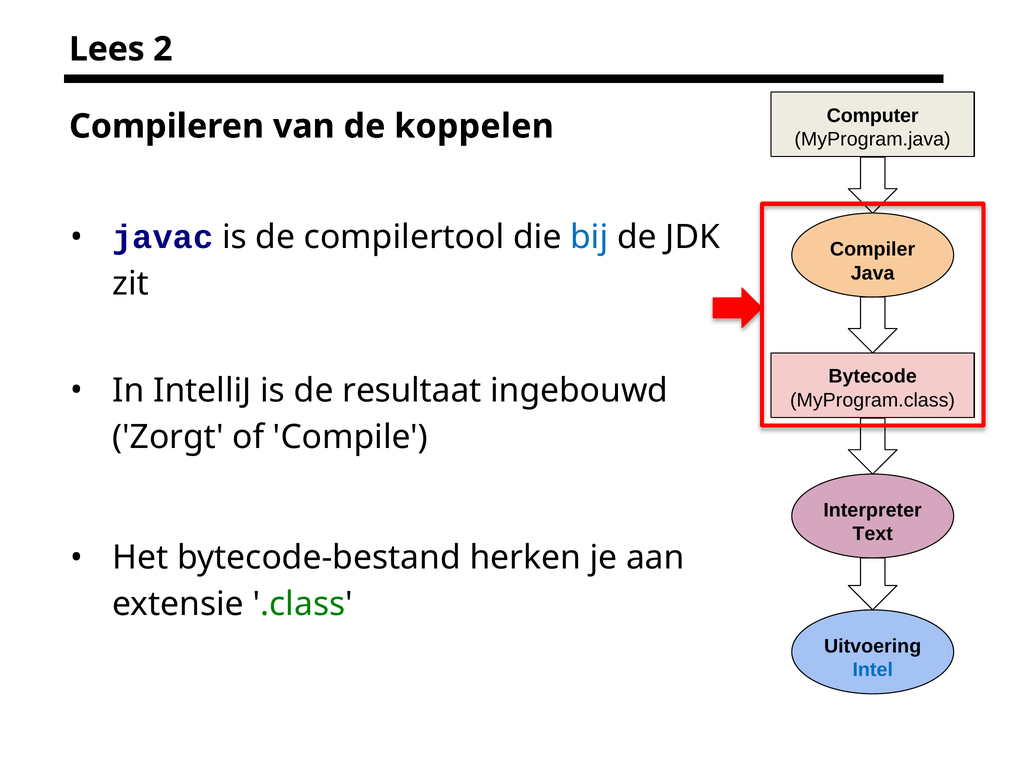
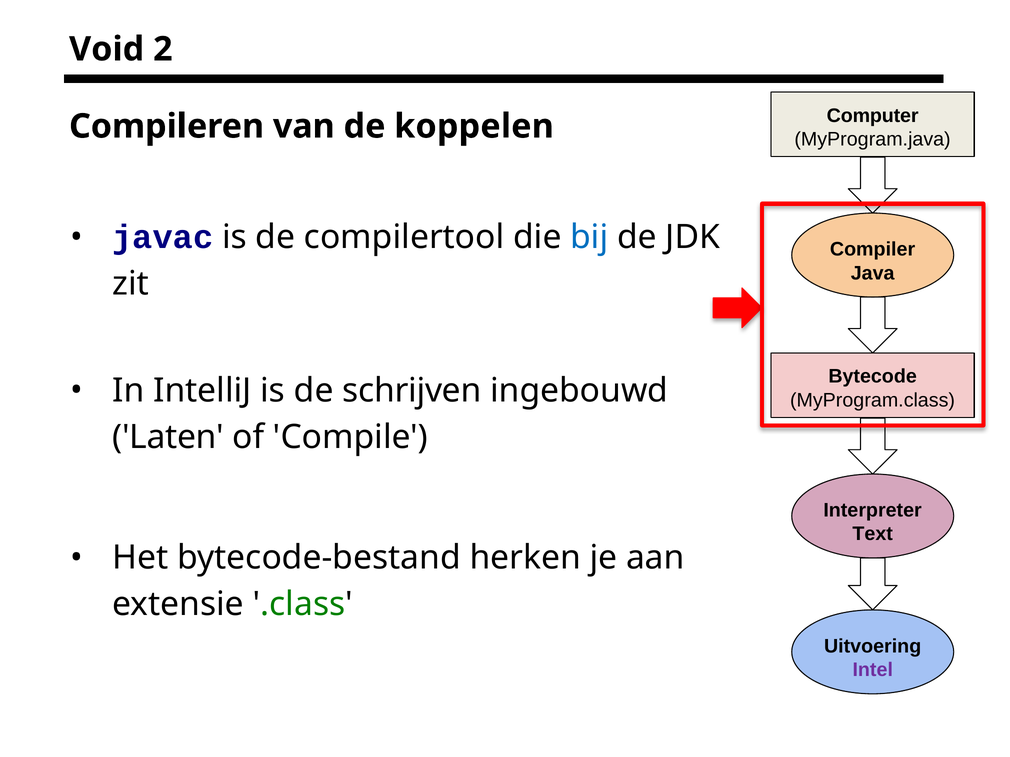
Lees: Lees -> Void (107, 49)
resultaat: resultaat -> schrijven (412, 391)
Zorgt: Zorgt -> Laten (168, 437)
Intel colour: blue -> purple (873, 670)
